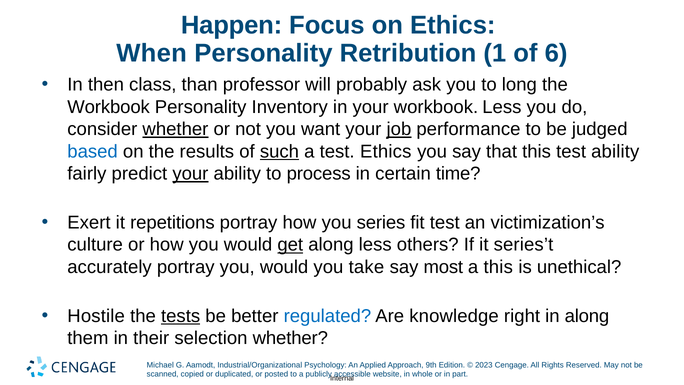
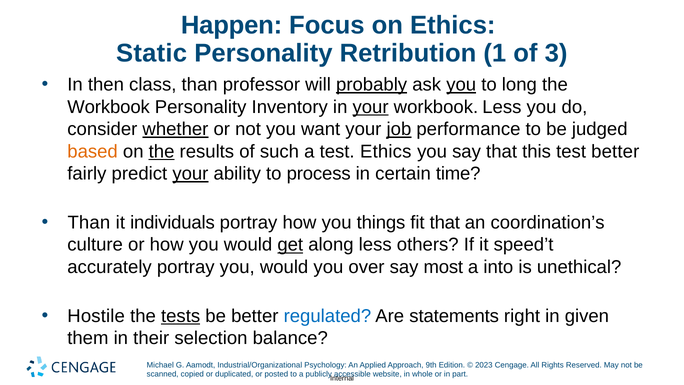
When: When -> Static (152, 53)
6: 6 -> 3 (556, 53)
probably underline: none -> present (372, 85)
you underline: none -> present (461, 85)
your underline: none -> present (371, 107)
based colour: blue -> orange (93, 151)
the underline: none -> present (162, 151)
such underline: present -> none (279, 151)
test ability: ability -> better (615, 151)
Exert: Exert -> Than (89, 222)
repetitions: repetitions -> individuals (172, 222)
series: series -> things (381, 222)
fit test: test -> that (445, 222)
victimization’s: victimization’s -> coordination’s (548, 222)
series’t: series’t -> speed’t (524, 245)
take: take -> over (366, 267)
a this: this -> into (498, 267)
knowledge: knowledge -> statements (454, 316)
in along: along -> given (587, 316)
selection whether: whether -> balance (290, 338)
